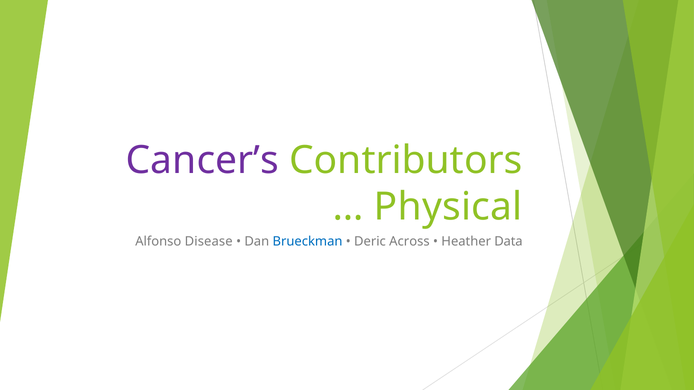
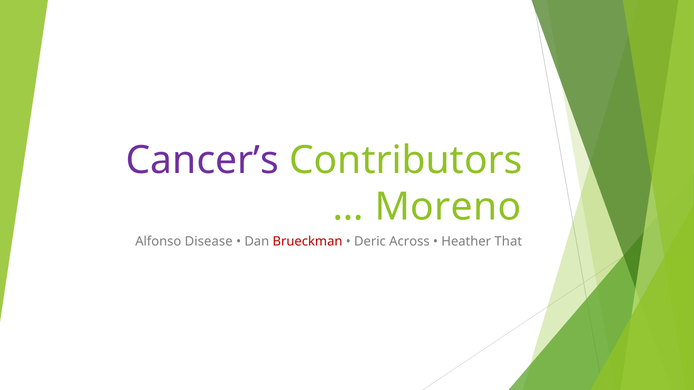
Physical: Physical -> Moreno (448, 207)
Brueckman colour: blue -> red (308, 242)
Data: Data -> That (508, 242)
